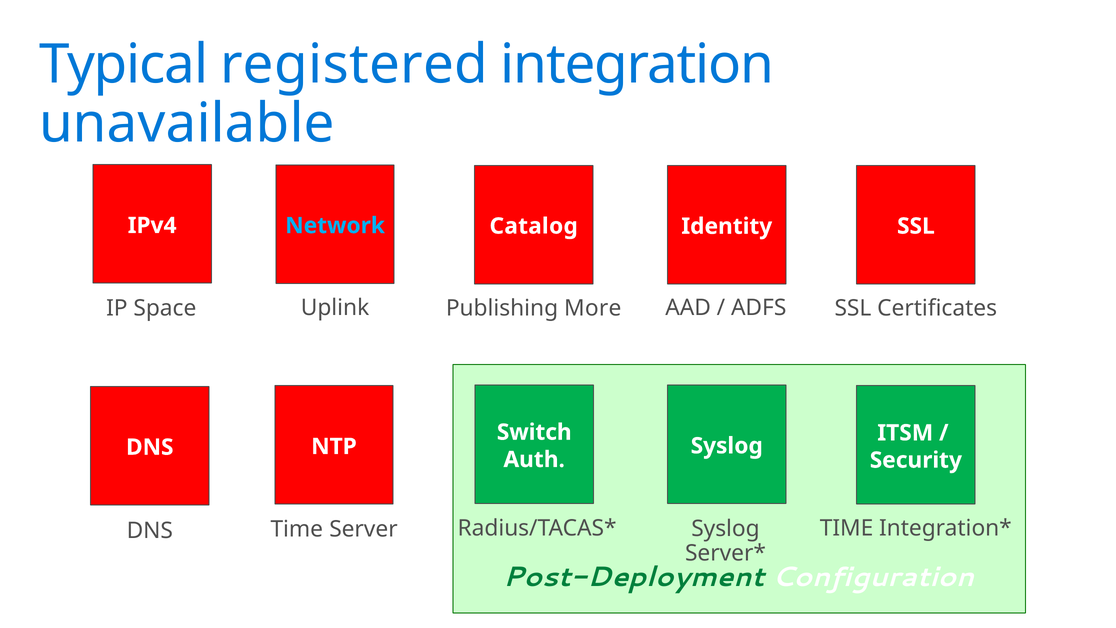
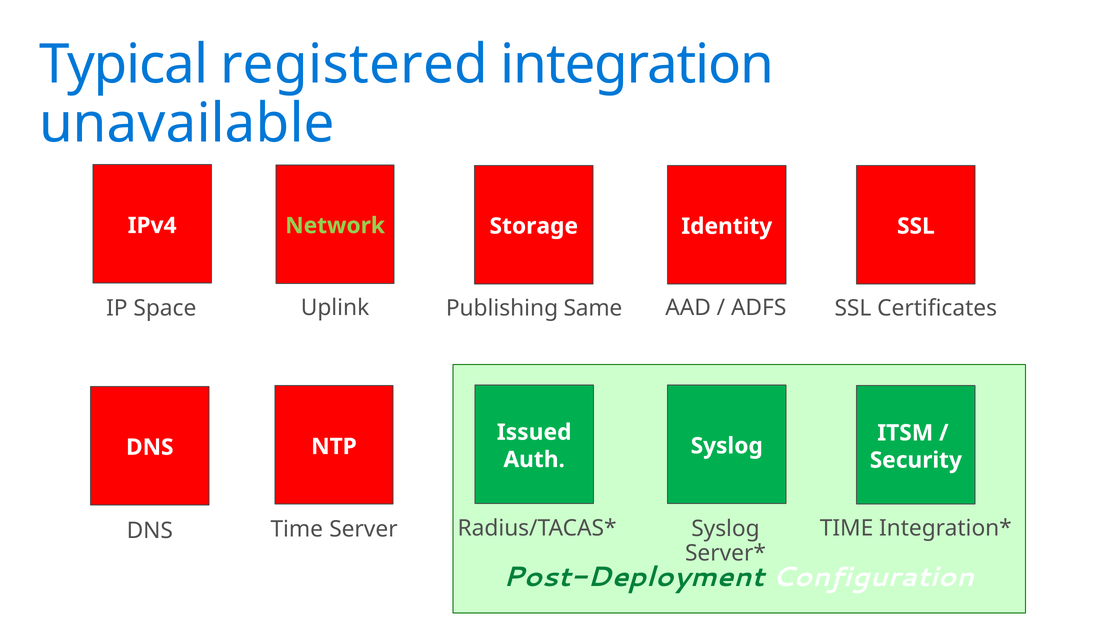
Network colour: light blue -> light green (335, 226)
Catalog: Catalog -> Storage (534, 226)
More: More -> Same (593, 308)
Switch: Switch -> Issued (534, 432)
